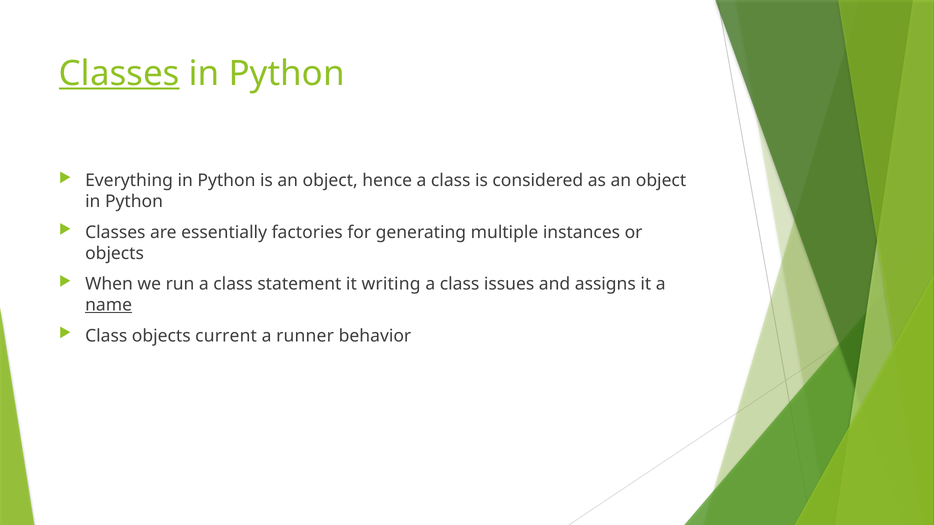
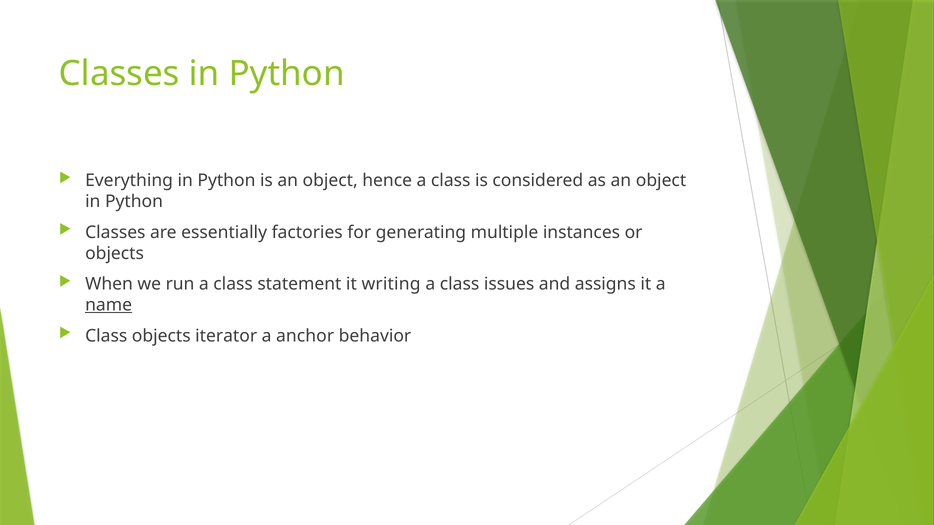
Classes underline: present -> none (119, 74)
current: current -> iterator (226, 336)
runner: runner -> anchor (305, 336)
